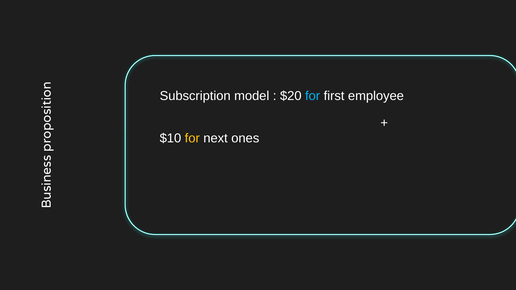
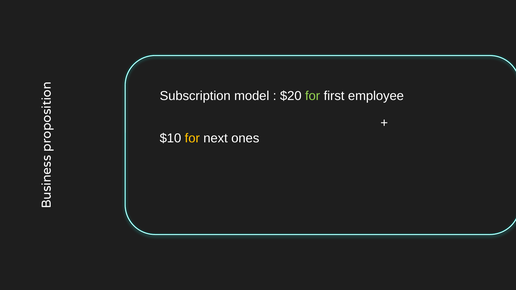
for colour: light blue -> light green (313, 96)
